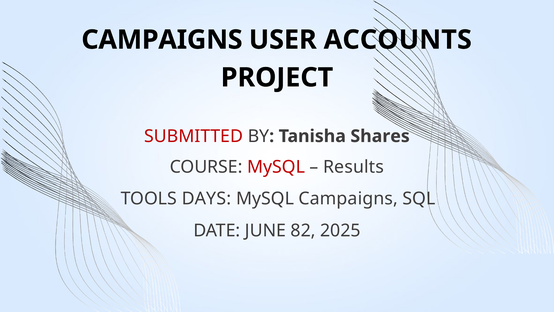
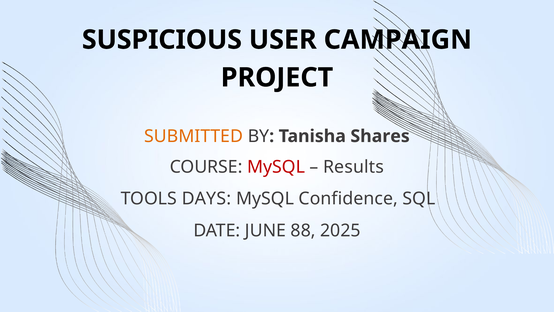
CAMPAIGNS: CAMPAIGNS -> SUSPICIOUS (162, 40)
ACCOUNTS: ACCOUNTS -> CAMPAIGN (398, 40)
SUBMITTED colour: red -> orange (194, 136)
MySQL Campaigns: Campaigns -> Confidence (348, 198)
82: 82 -> 88 (303, 230)
